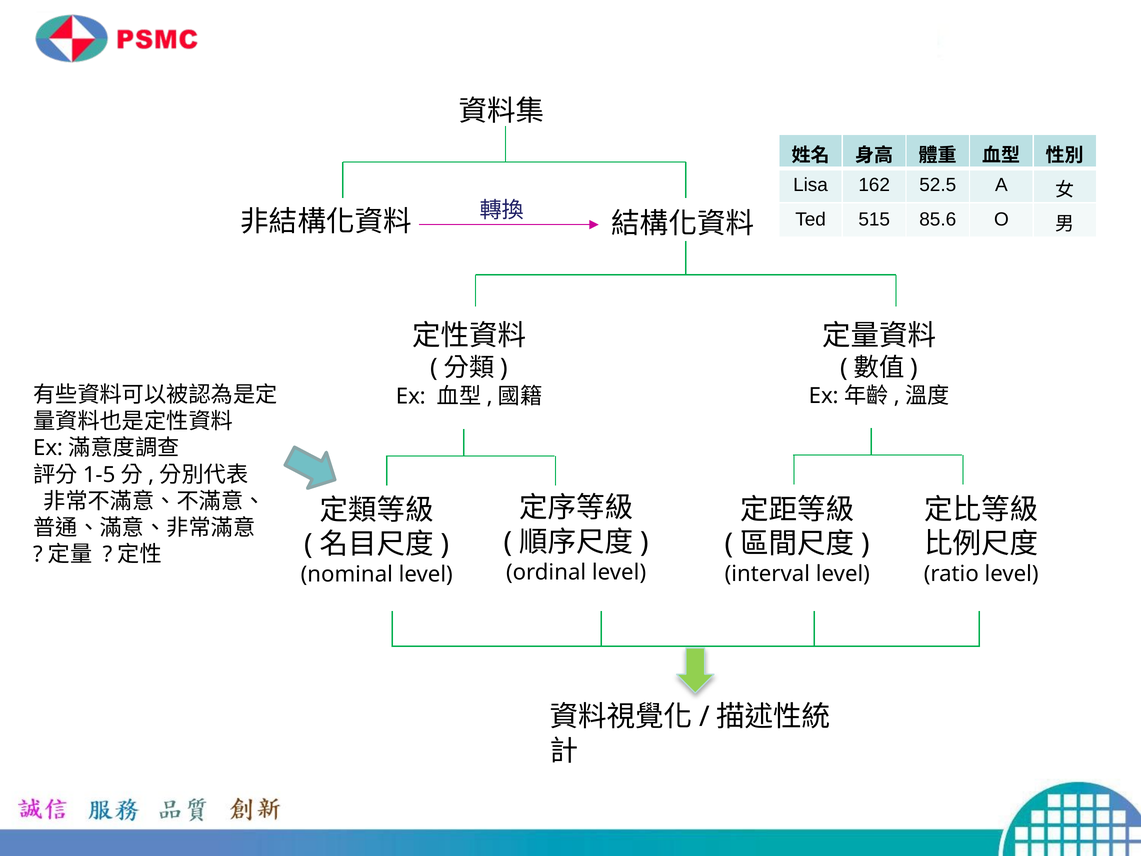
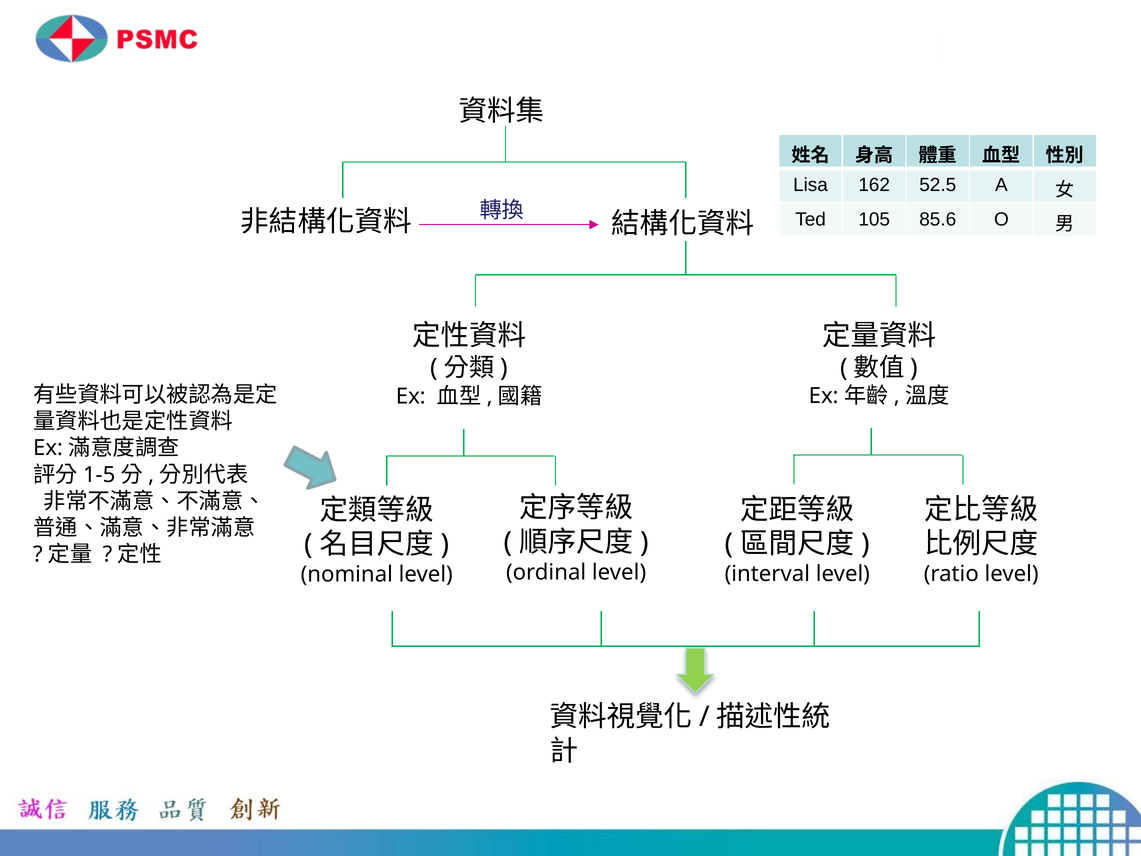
515: 515 -> 105 (874, 219)
